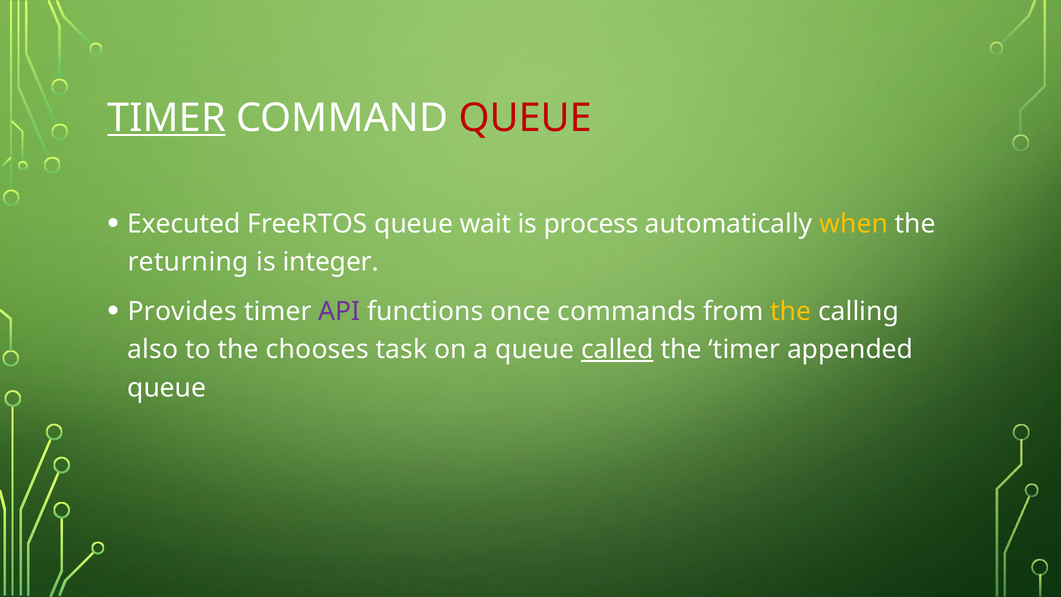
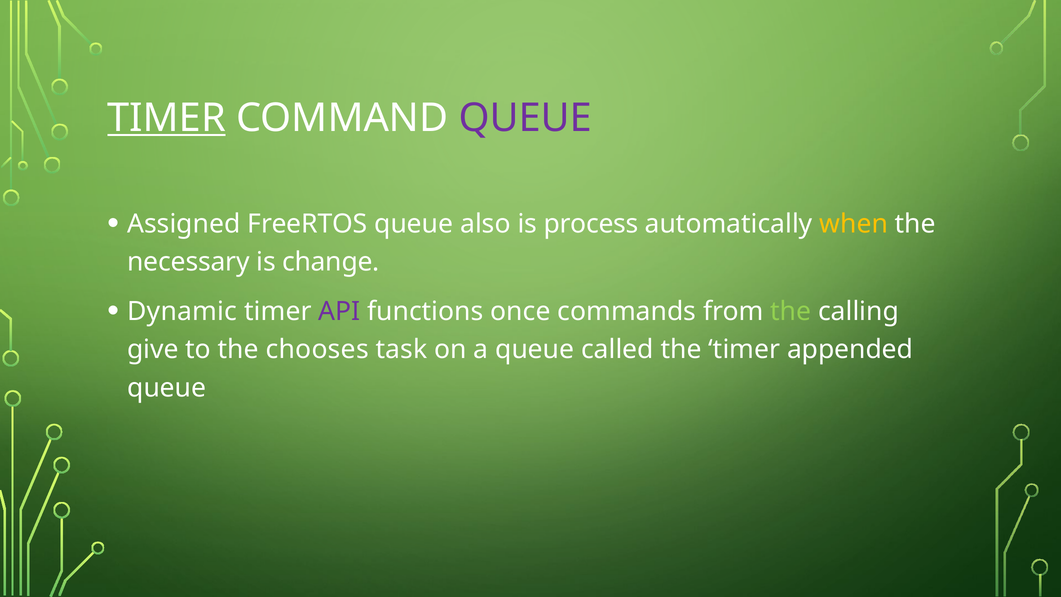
QUEUE colour: red -> purple (525, 118)
Executed: Executed -> Assigned (184, 224)
wait: wait -> also (485, 224)
returning: returning -> necessary (188, 262)
integer: integer -> change (331, 262)
Provides: Provides -> Dynamic (182, 311)
the colour: yellow -> light green (791, 311)
also: also -> give (153, 350)
called underline: present -> none (617, 350)
